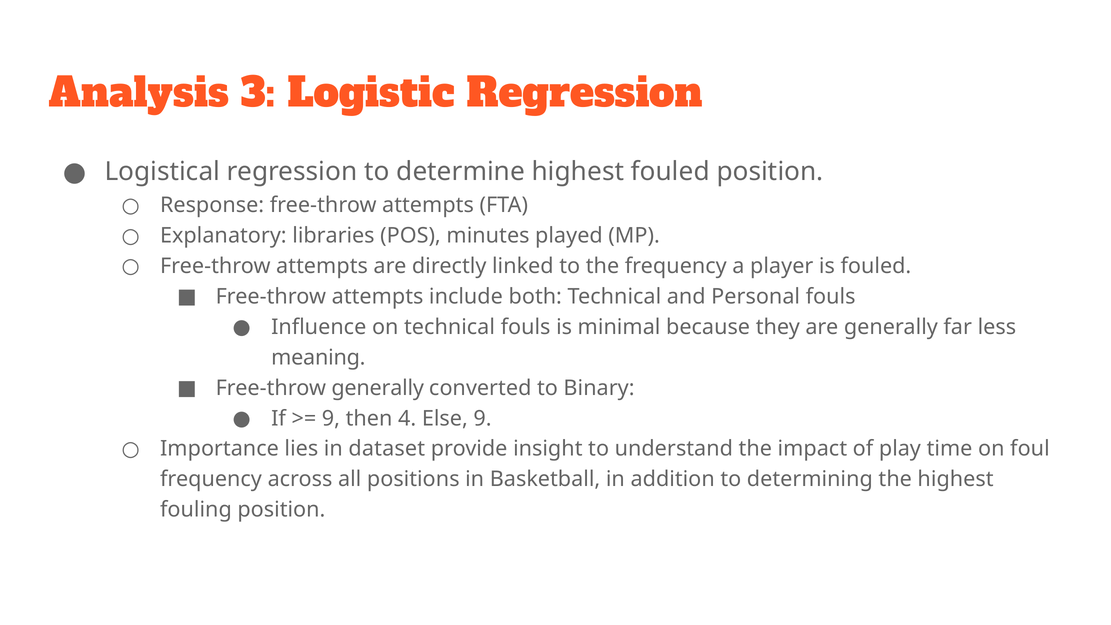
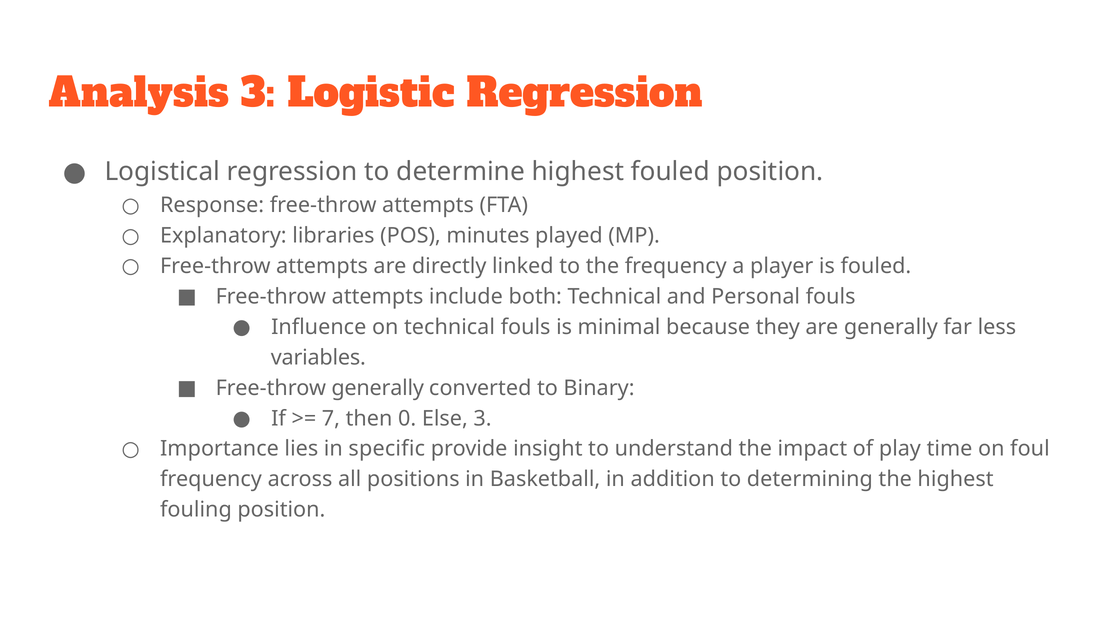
meaning: meaning -> variables (318, 357)
9: 9 -> 7 (331, 418)
4: 4 -> 0 (407, 418)
Else 9: 9 -> 3 (483, 418)
dataset: dataset -> specific (387, 449)
